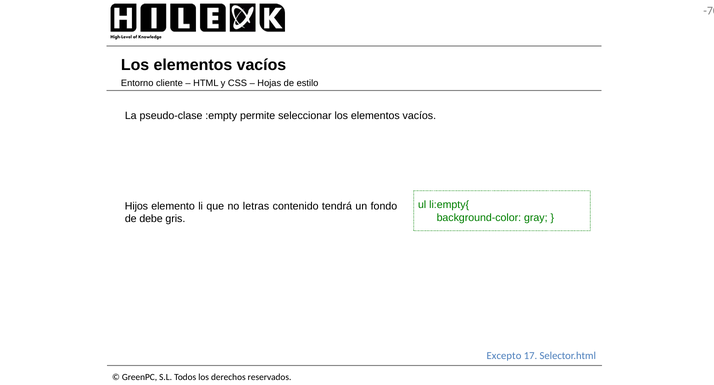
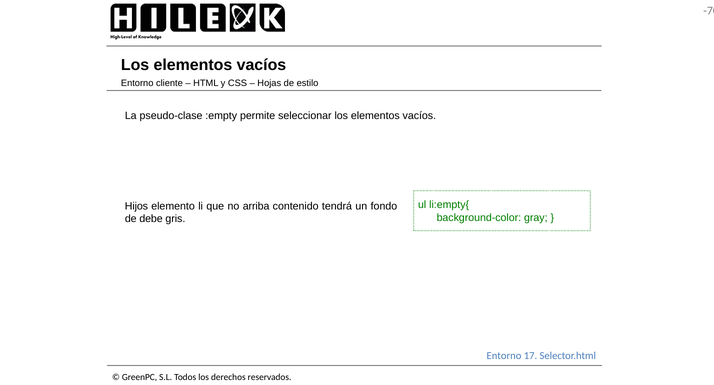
letras: letras -> arriba (256, 206)
Excepto: Excepto -> Entorno (504, 356)
